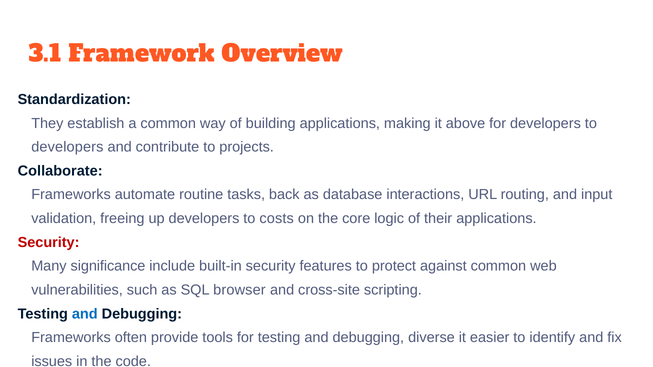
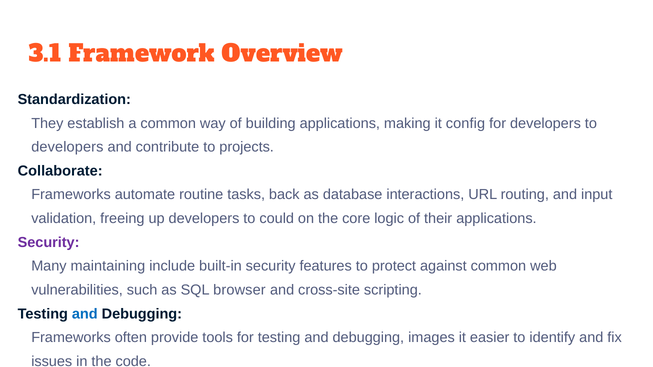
above: above -> config (465, 123)
costs: costs -> could (277, 219)
Security colour: red -> purple (49, 243)
significance: significance -> maintaining (108, 266)
diverse: diverse -> images (431, 338)
